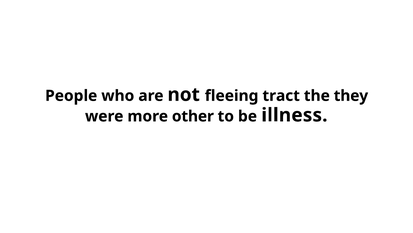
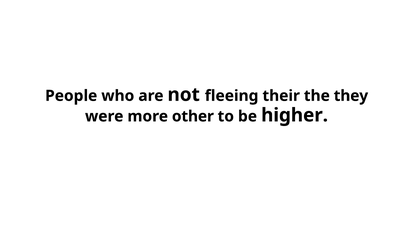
tract: tract -> their (281, 95)
illness: illness -> higher (295, 115)
